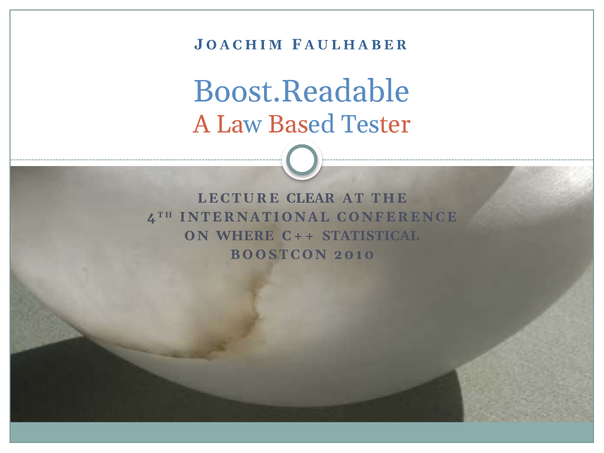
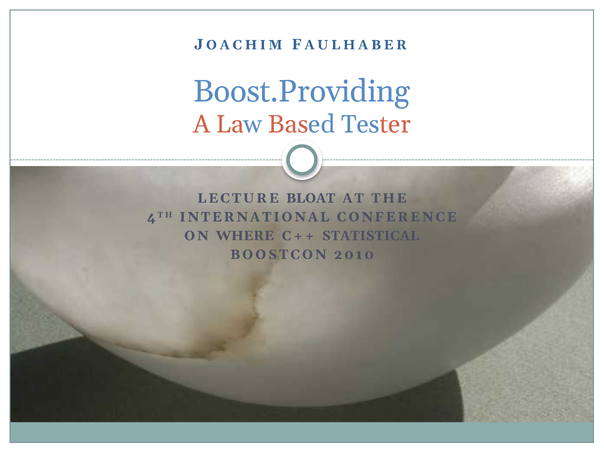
Boost.Readable: Boost.Readable -> Boost.Providing (302, 91)
CLEAR: CLEAR -> BLOAT (311, 198)
